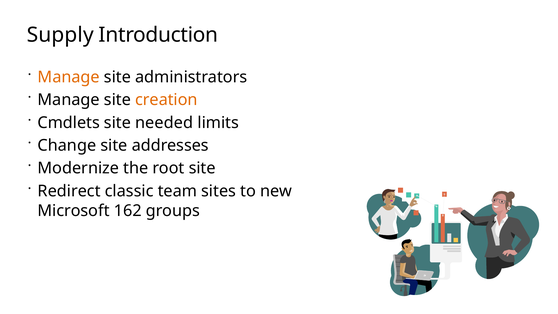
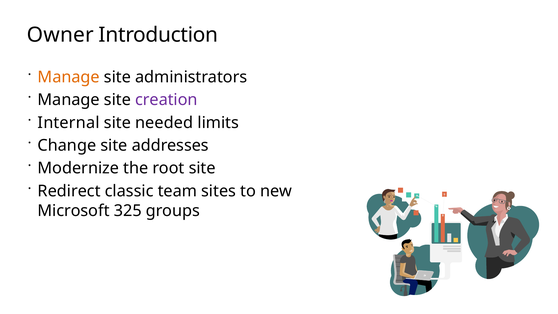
Supply: Supply -> Owner (60, 35)
creation colour: orange -> purple (166, 100)
Cmdlets: Cmdlets -> Internal (69, 123)
162: 162 -> 325 (128, 211)
